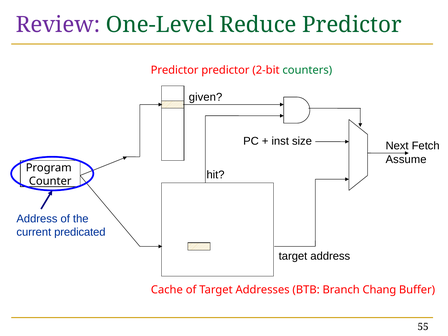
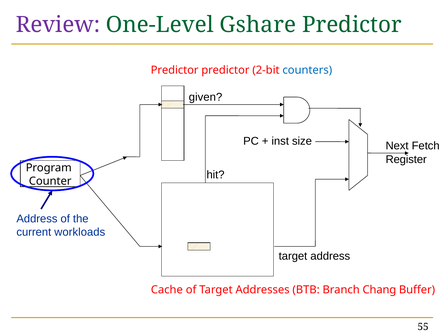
Reduce: Reduce -> Gshare (258, 25)
counters colour: green -> blue (307, 70)
Assume: Assume -> Register (406, 159)
predicated: predicated -> workloads (80, 232)
